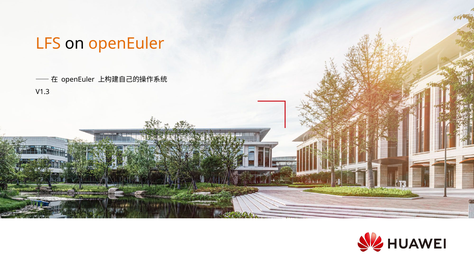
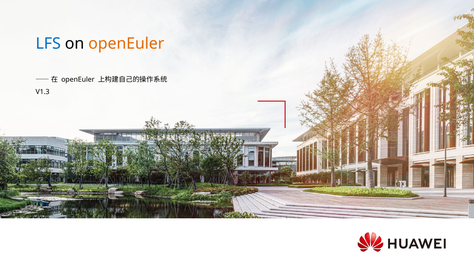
LFS colour: orange -> blue (48, 44)
